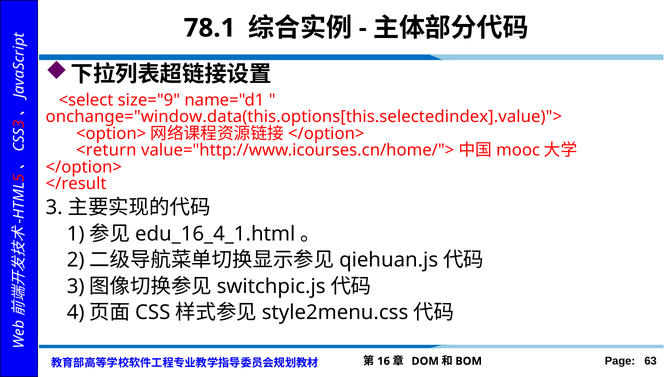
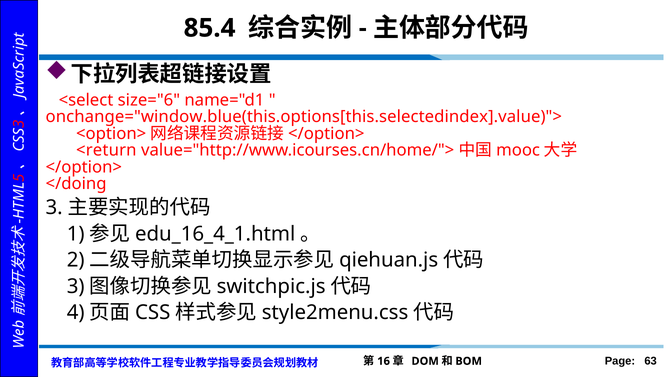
78.1: 78.1 -> 85.4 (210, 28)
size="9: size="9 -> size="6 (149, 100)
onchange="window.data(this.options[this.selectedindex].value)">: onchange="window.data(this.options[this.selectedindex].value)"> -> onchange="window.blue(this.options[this.selectedindex].value)"> (304, 117)
</result: </result -> </doing (76, 183)
